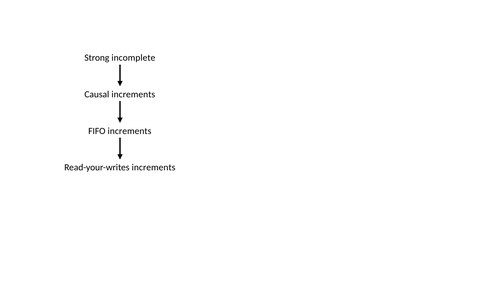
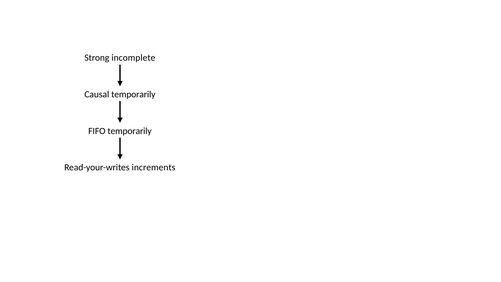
Causal increments: increments -> temporarily (133, 94)
FIFO increments: increments -> temporarily (130, 131)
